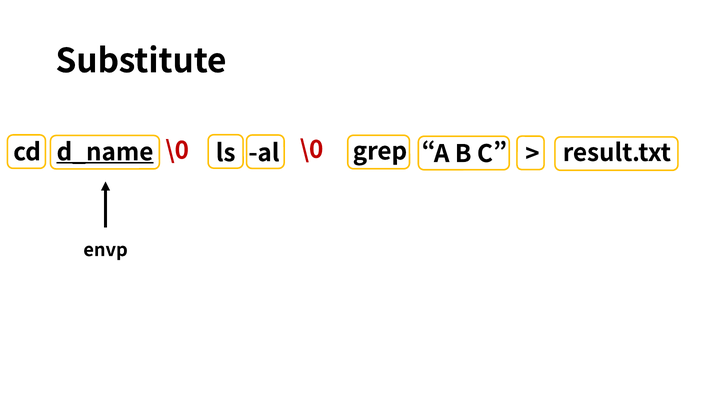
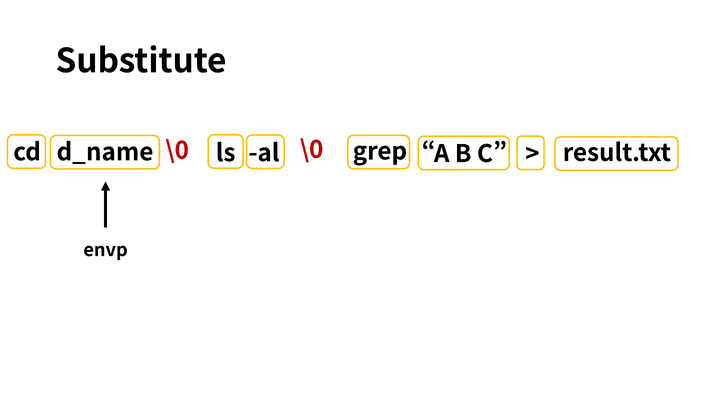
d_name underline: present -> none (105, 152)
